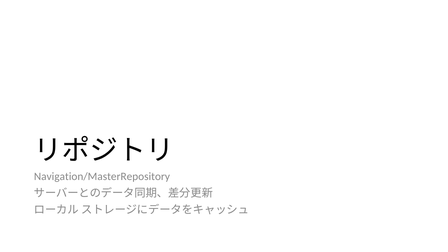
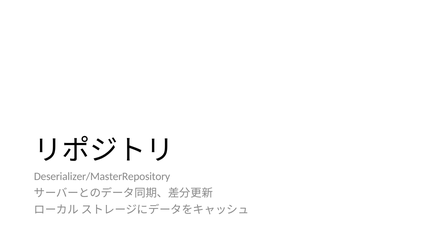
Navigation/MasterRepository: Navigation/MasterRepository -> Deserializer/MasterRepository (102, 176)
